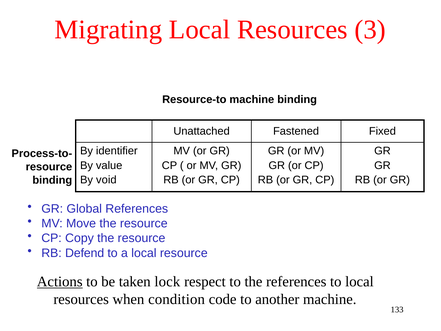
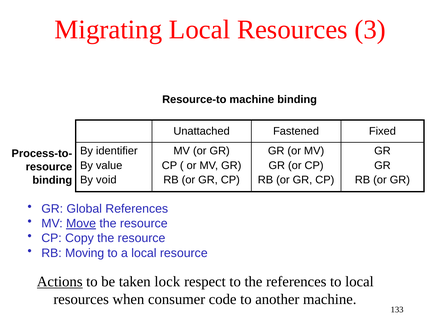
Move underline: none -> present (81, 223)
Defend: Defend -> Moving (85, 253)
condition: condition -> consumer (177, 299)
